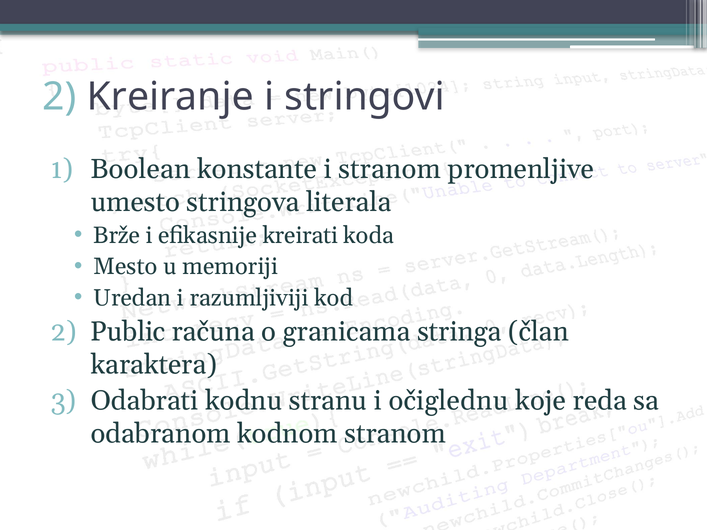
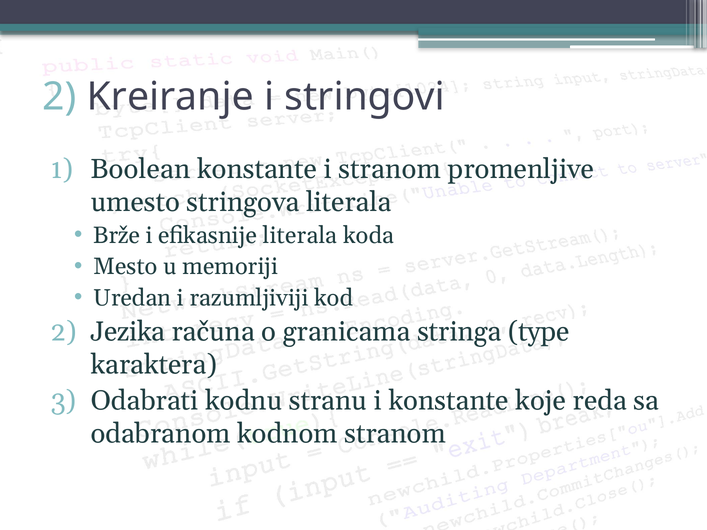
efikasnije kreirati: kreirati -> literala (300, 236)
Public: Public -> Jezika (128, 332)
član: član -> type (539, 332)
i očiglednu: očiglednu -> konstante (449, 401)
